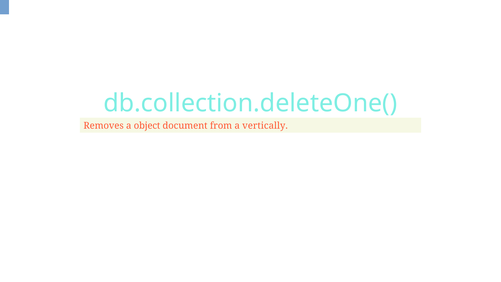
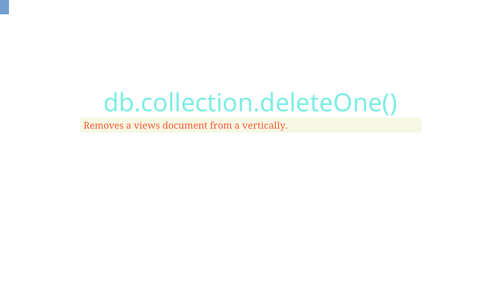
object: object -> views (147, 126)
